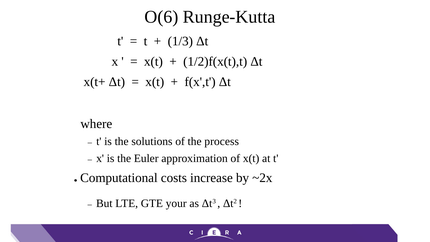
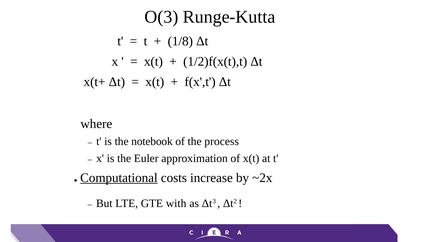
O(6: O(6 -> O(3 (162, 17)
1/3: 1/3 -> 1/8 (180, 41)
solutions: solutions -> notebook (152, 141)
Computational underline: none -> present (119, 178)
your: your -> with (176, 203)
